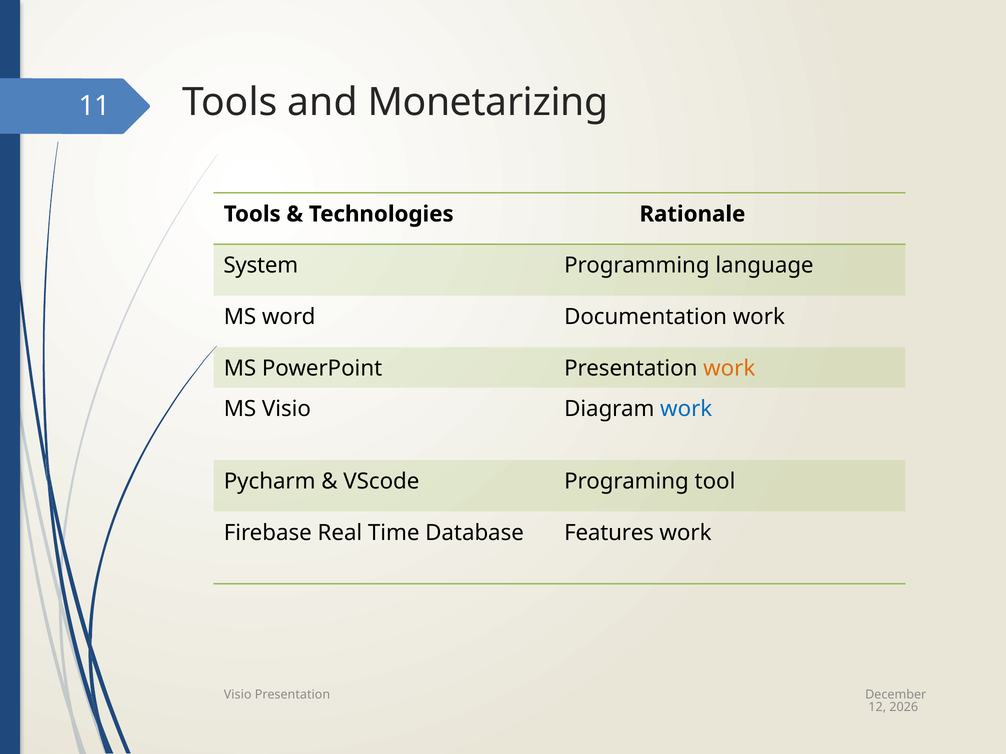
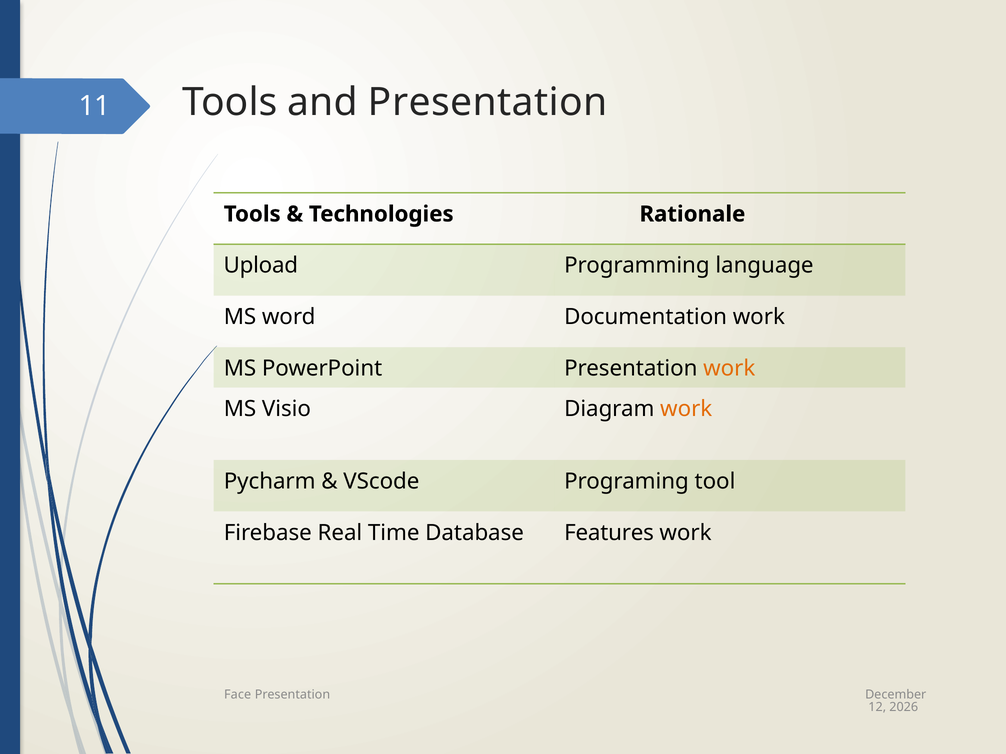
and Monetarizing: Monetarizing -> Presentation (488, 102)
System: System -> Upload (261, 266)
work colour: blue -> orange (686, 409)
Visio: Visio -> Face (238, 695)
